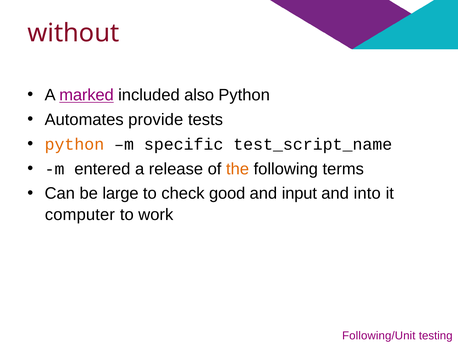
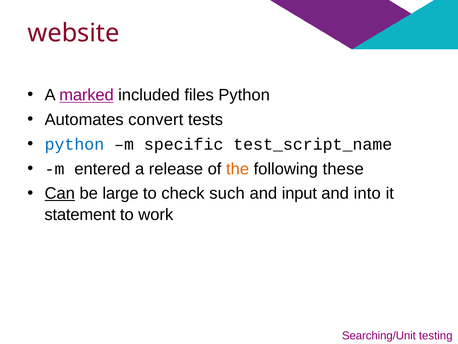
without: without -> website (73, 33)
also: also -> files (199, 95)
provide: provide -> convert (156, 119)
python colour: orange -> blue (74, 144)
terms: terms -> these (343, 169)
Can underline: none -> present (60, 193)
good: good -> such (227, 193)
computer: computer -> statement (80, 214)
Following/Unit: Following/Unit -> Searching/Unit (379, 335)
